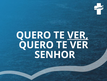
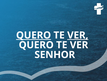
QUERO underline: none -> present (34, 35)
